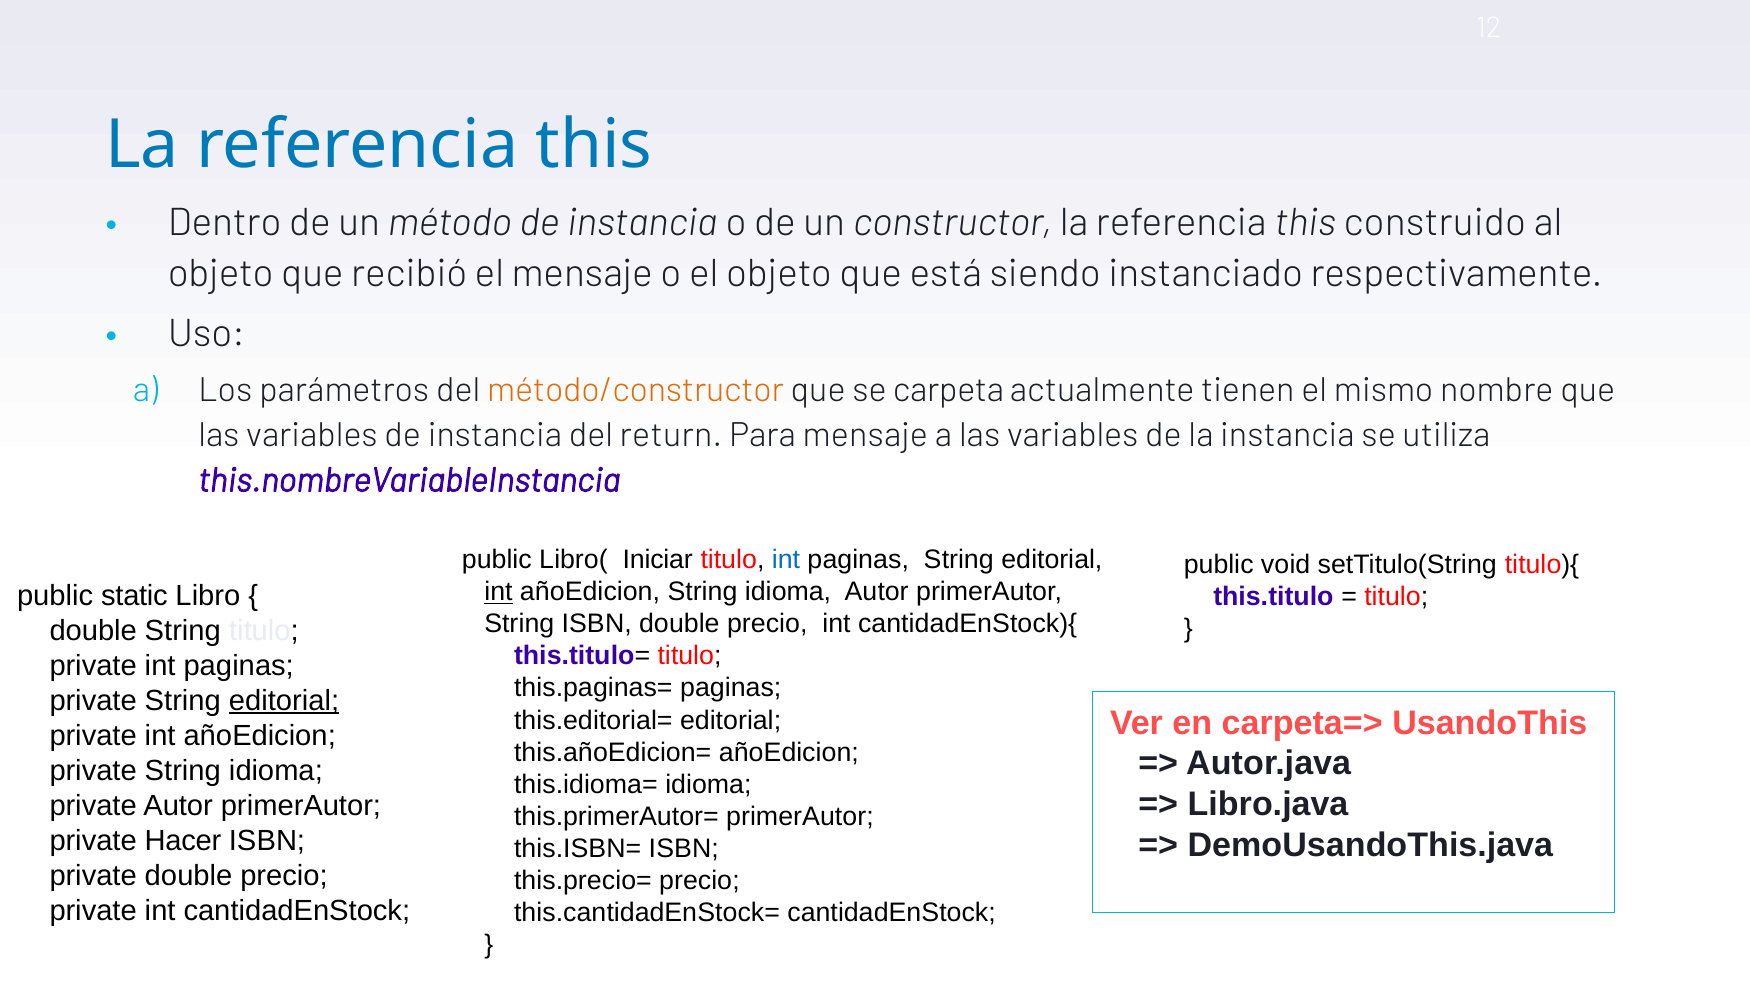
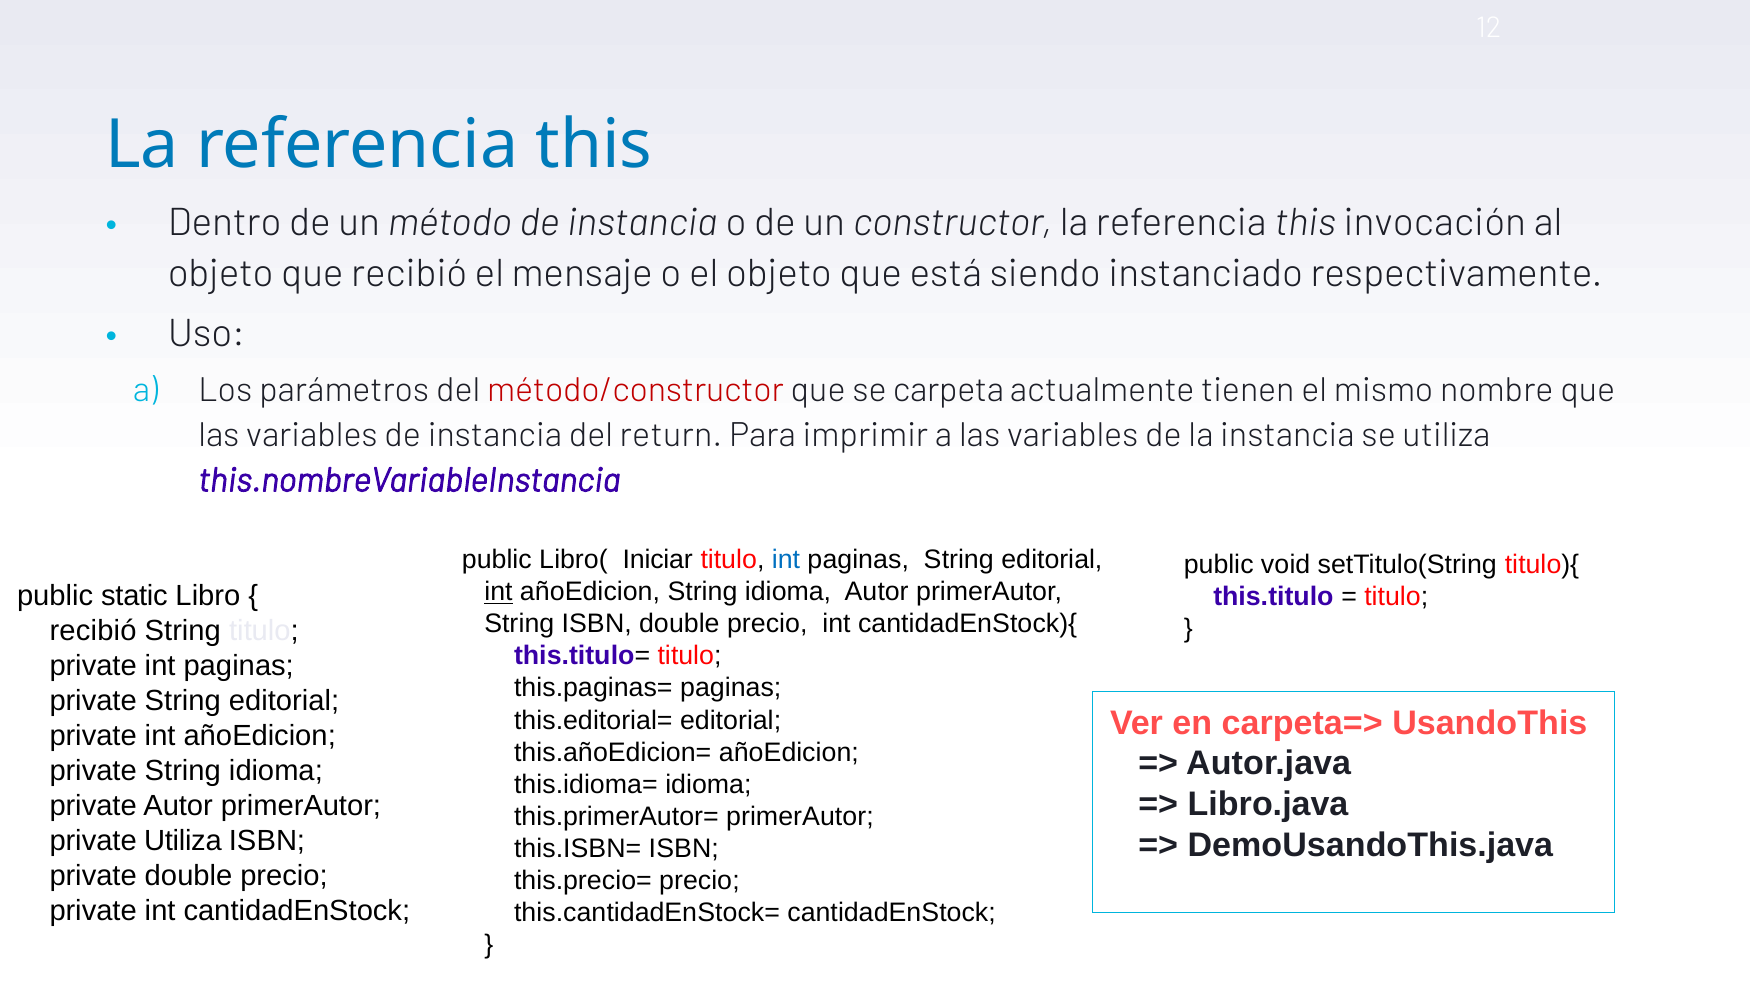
construido: construido -> invocación (1435, 223)
método/constructor colour: orange -> red (635, 390)
Para mensaje: mensaje -> imprimir (865, 435)
double: double -> recibió (93, 631)
editorial underline: present -> none (284, 701)
private Hacer: Hacer -> Utiliza (183, 841)
